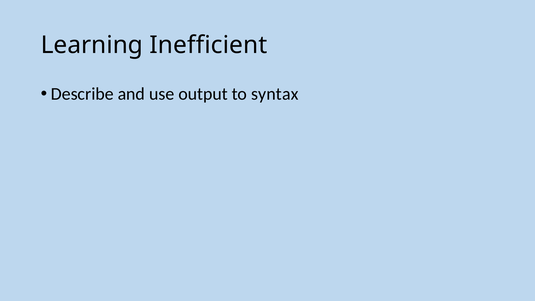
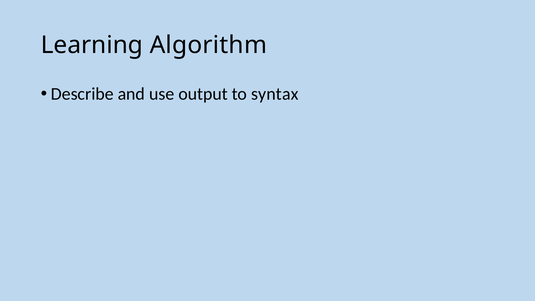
Inefficient: Inefficient -> Algorithm (208, 45)
